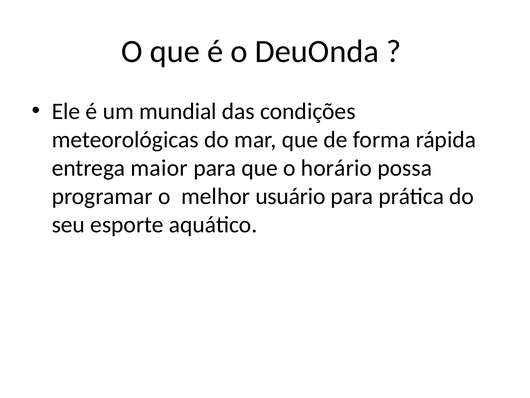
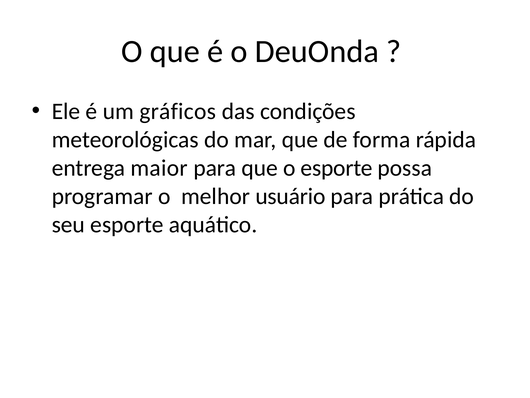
mundial: mundial -> gráficos (178, 111)
o horário: horário -> esporte (337, 168)
